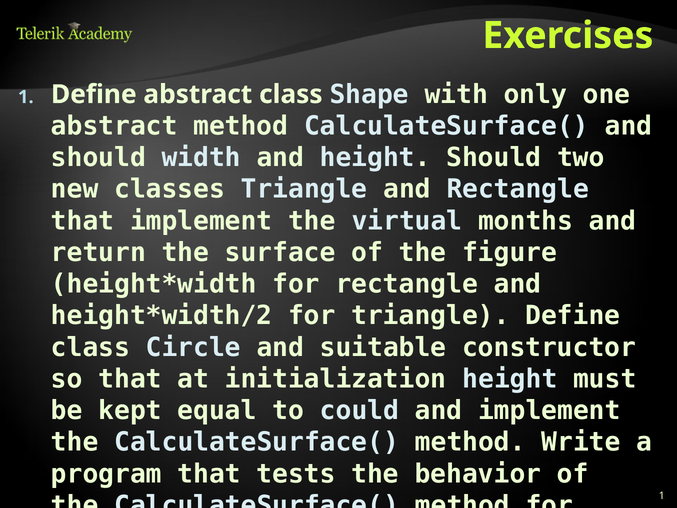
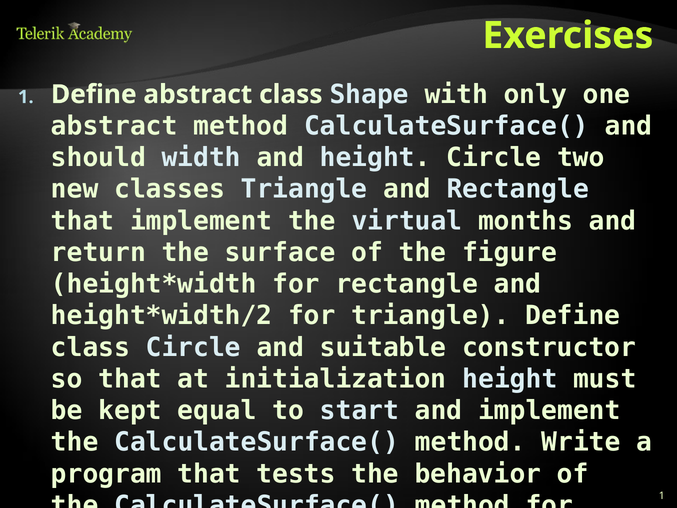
height Should: Should -> Circle (494, 158)
could: could -> start (360, 410)
